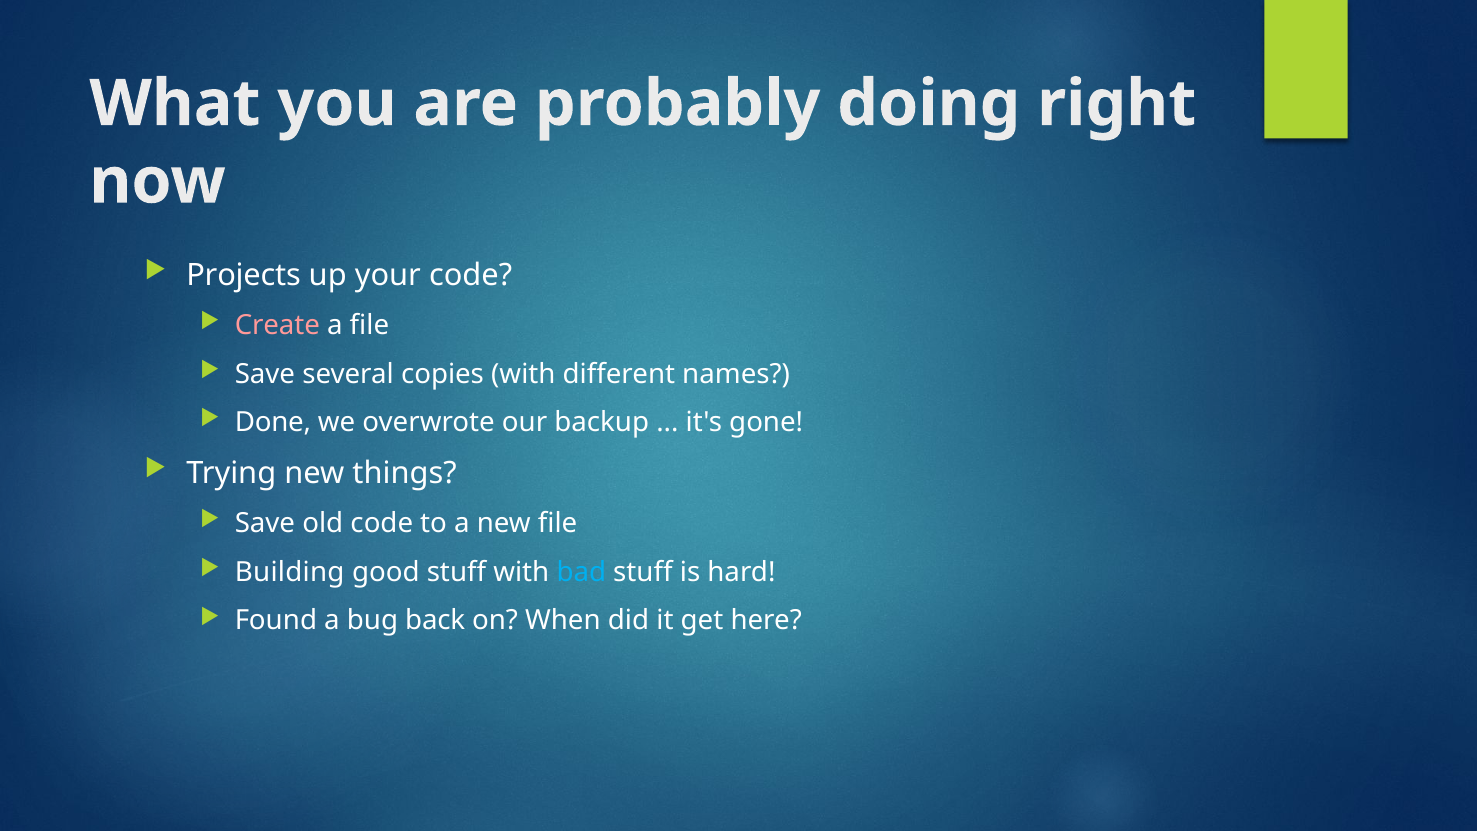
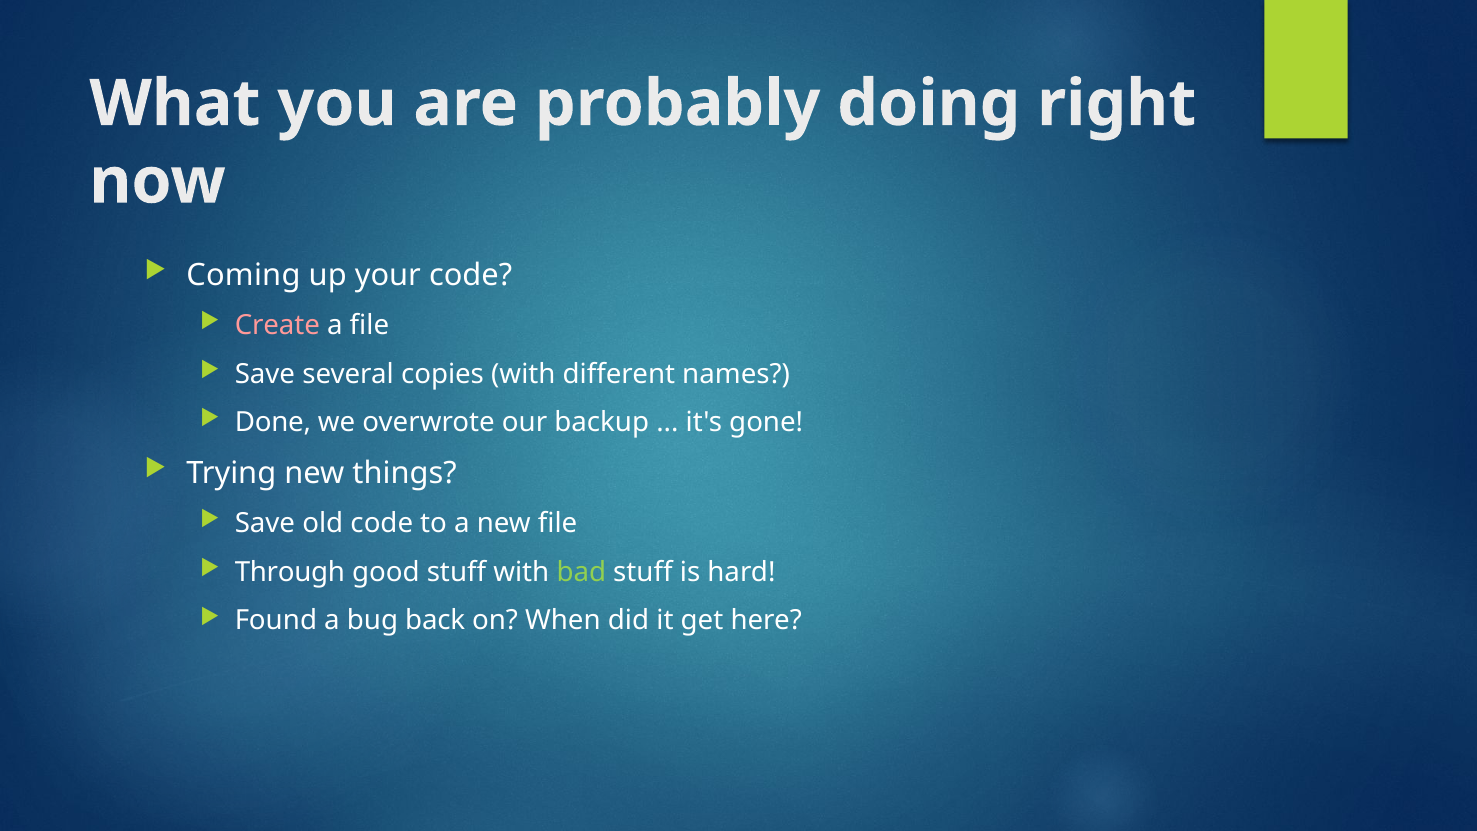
Projects: Projects -> Coming (243, 275)
Building: Building -> Through (290, 572)
bad colour: light blue -> light green (581, 572)
